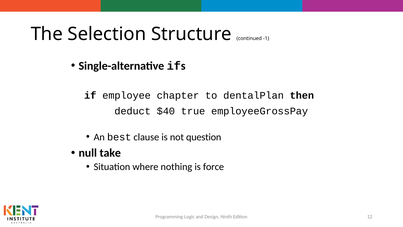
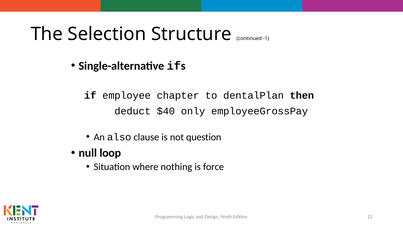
true: true -> only (193, 111)
best: best -> also (119, 137)
take: take -> loop (110, 153)
